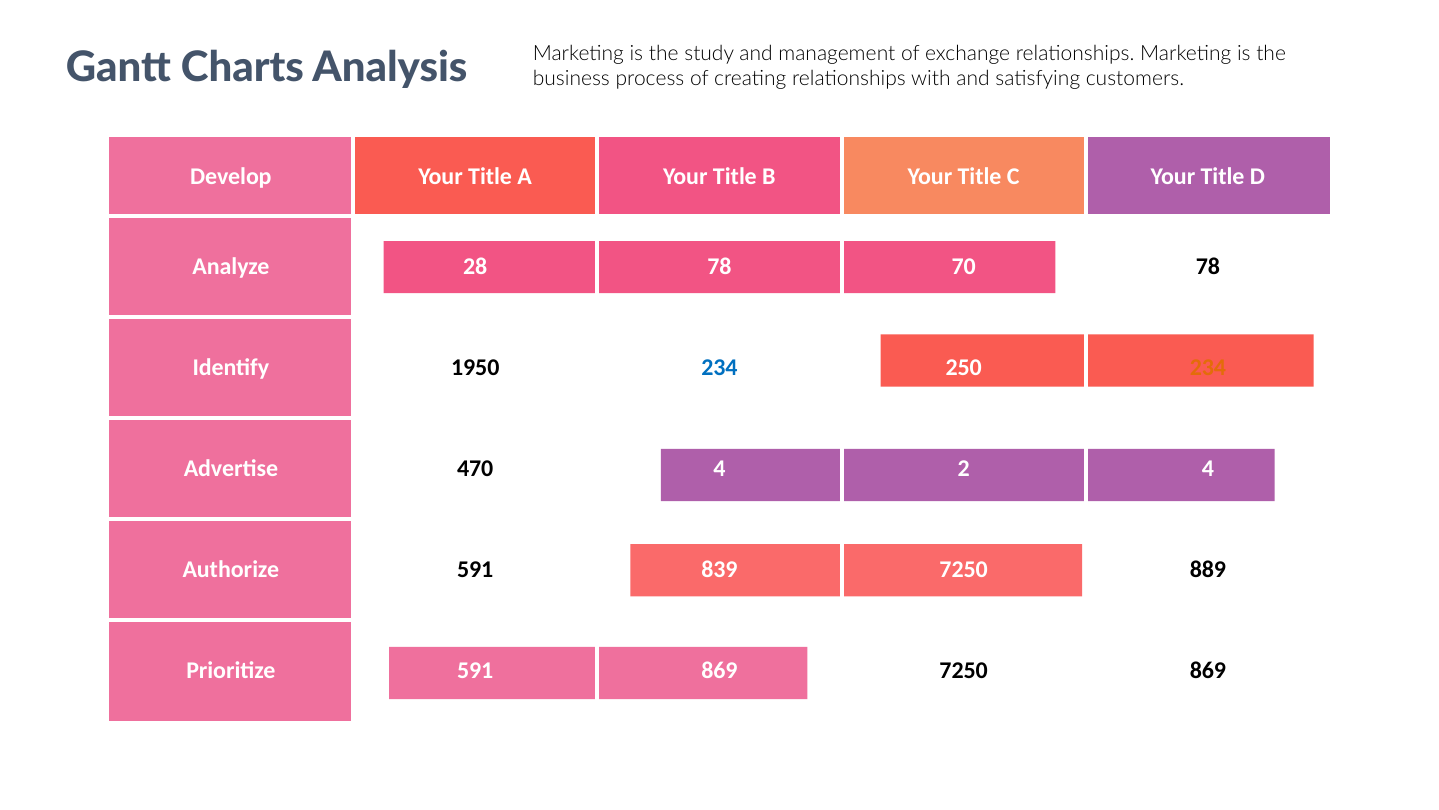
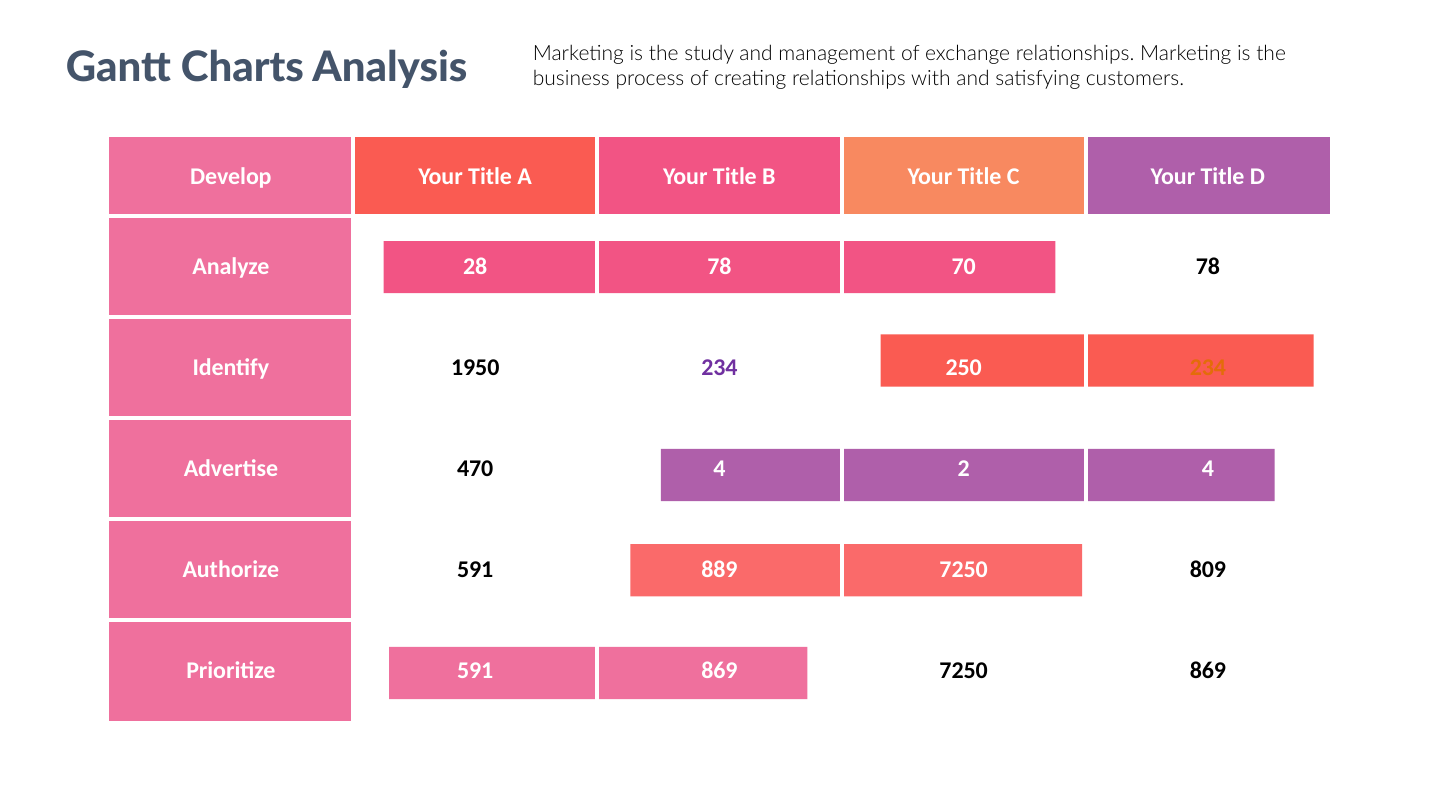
234 colour: blue -> purple (719, 368)
839: 839 -> 889 (719, 569)
889: 889 -> 809 (1208, 569)
